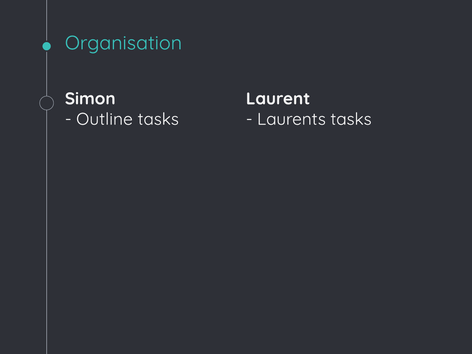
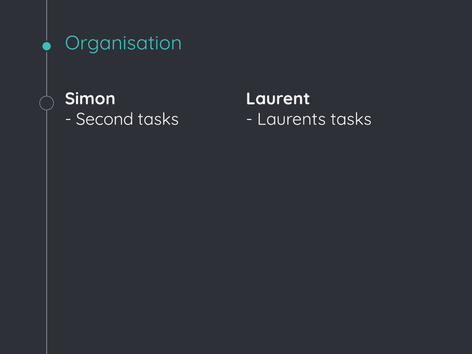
Outline: Outline -> Second (105, 119)
